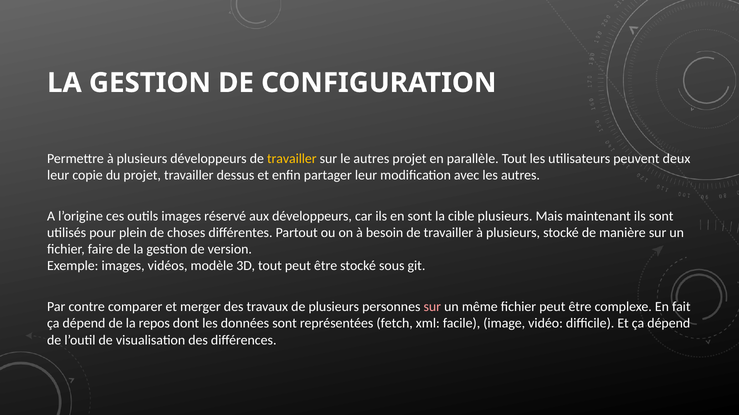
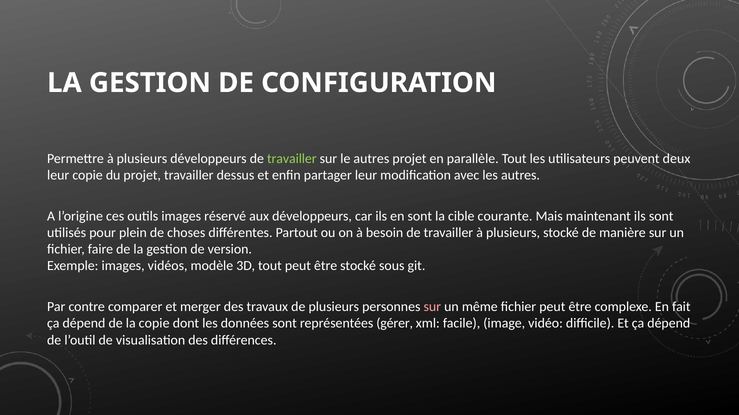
travailler colour: yellow -> light green (292, 159)
cible plusieurs: plusieurs -> courante (505, 216)
la repos: repos -> copie (154, 324)
fetch: fetch -> gérer (395, 324)
